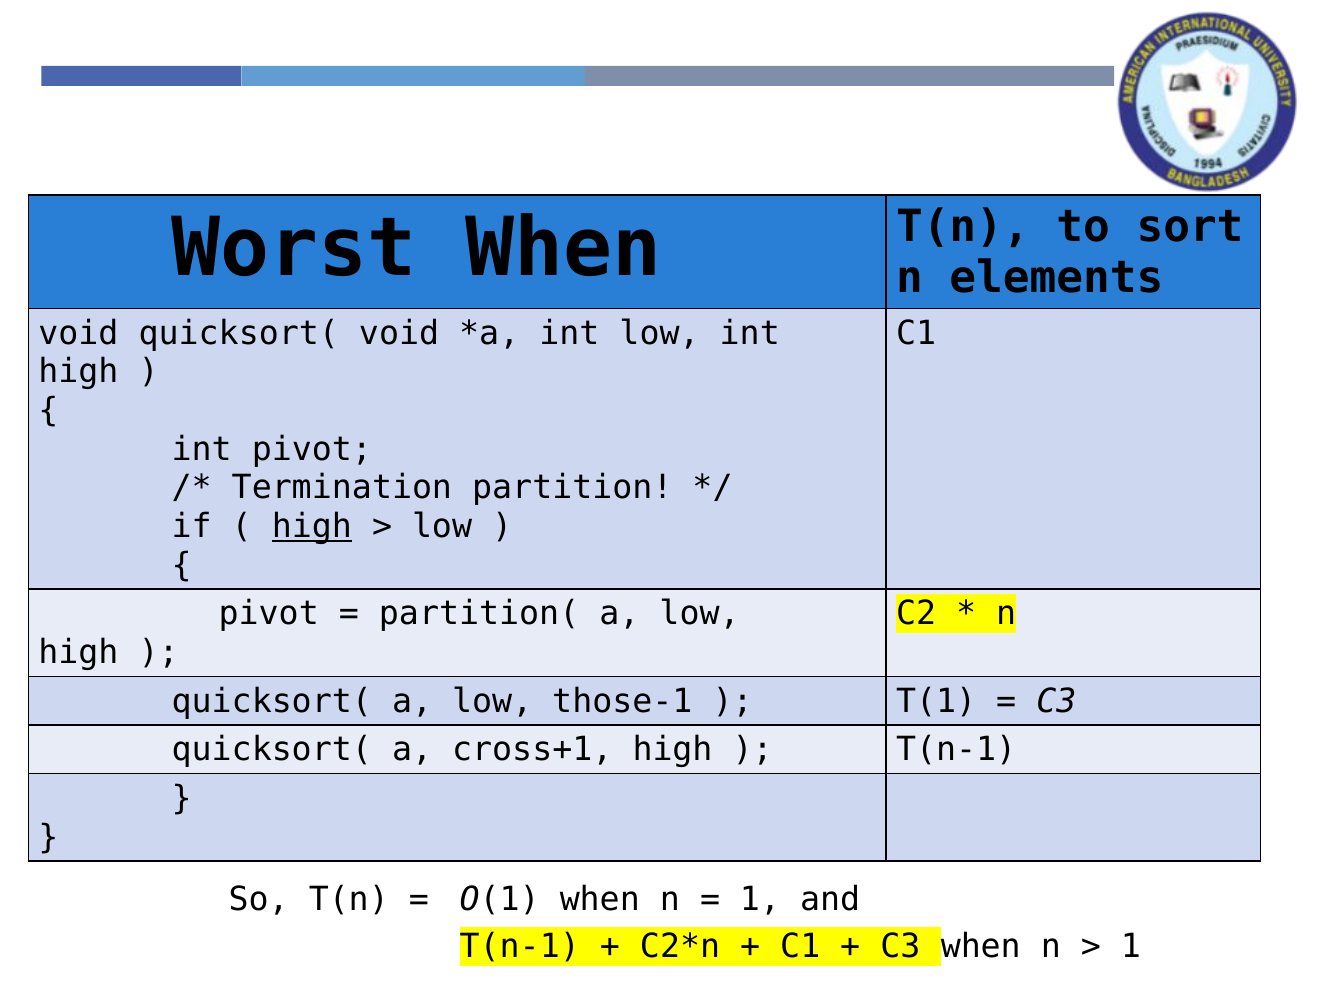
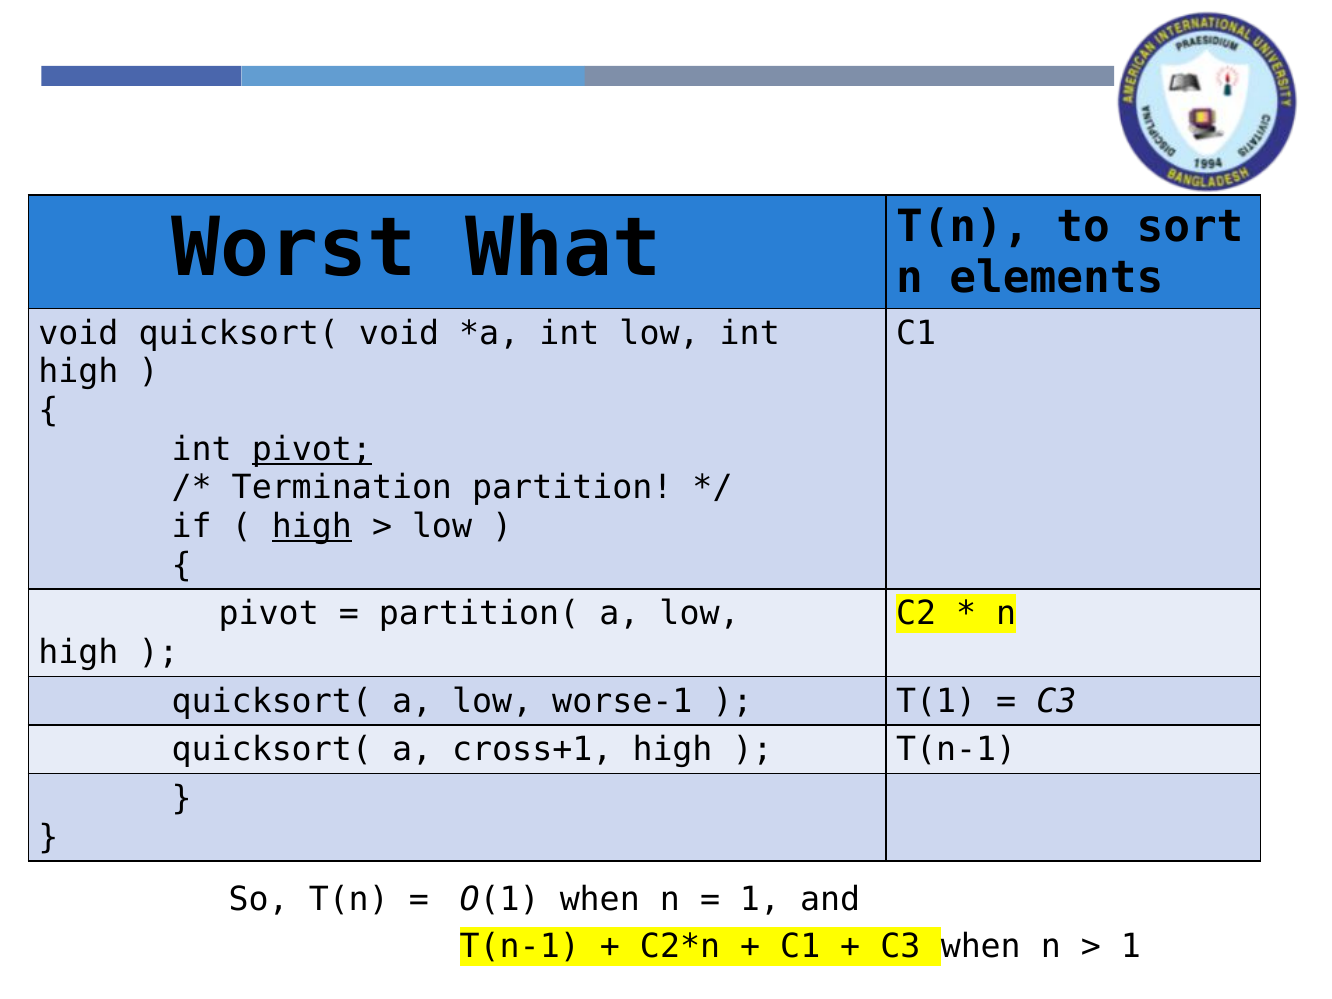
Worst When: When -> What (563, 249)
pivot underline: none -> present (312, 449)
those-1: those-1 -> worse-1 (622, 701)
